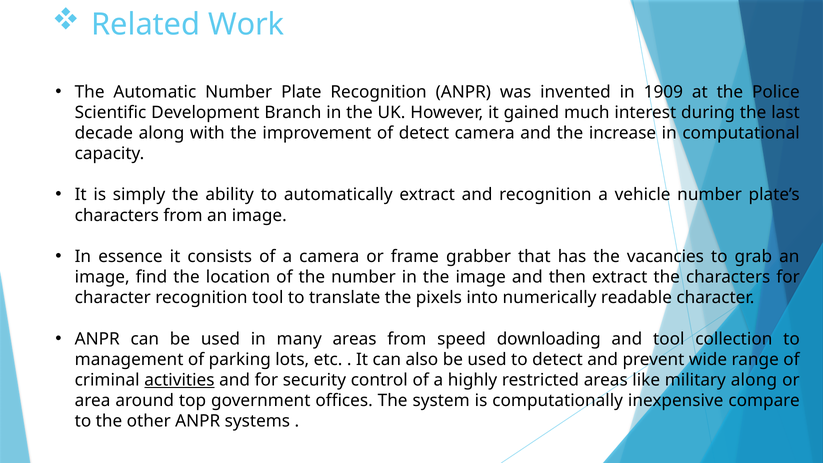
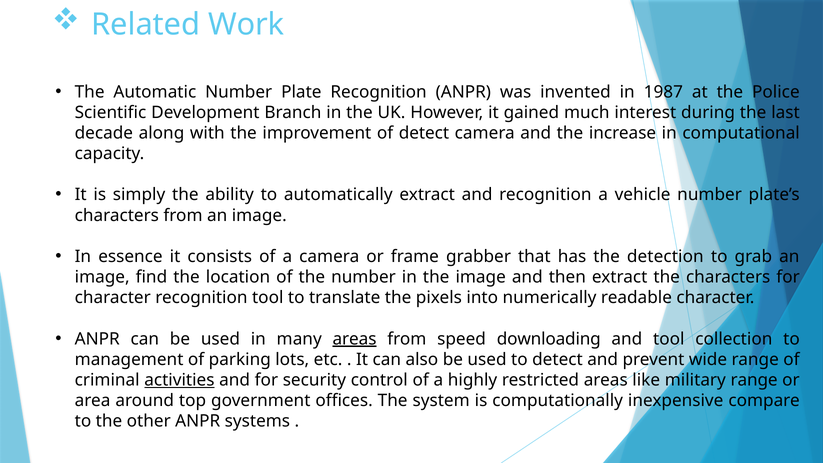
1909: 1909 -> 1987 (663, 92)
vacancies: vacancies -> detection (665, 256)
areas underline: none -> present (355, 339)
military along: along -> range (754, 380)
